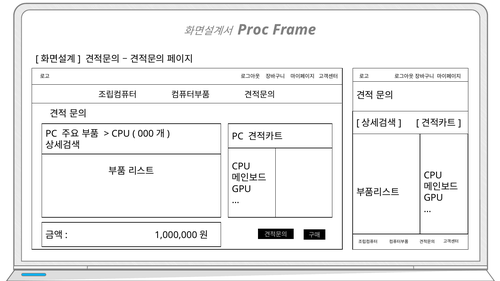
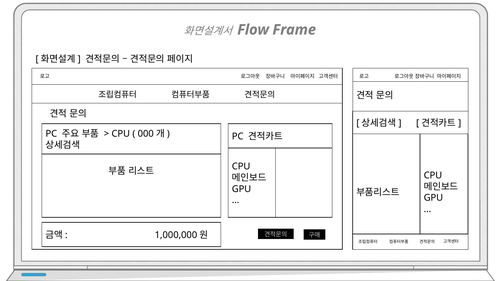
Proc: Proc -> Flow (253, 30)
